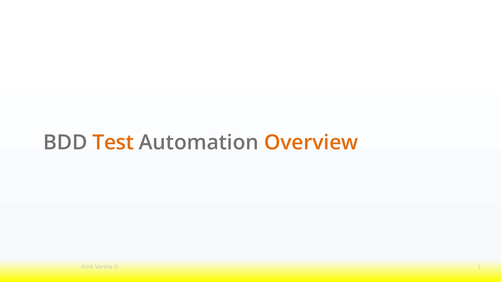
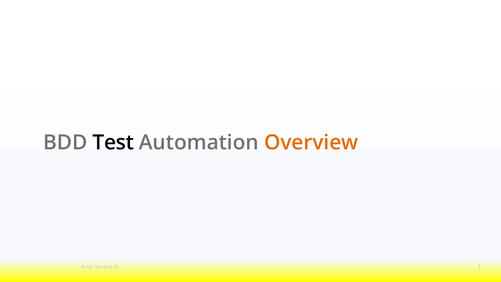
Test colour: orange -> black (113, 143)
